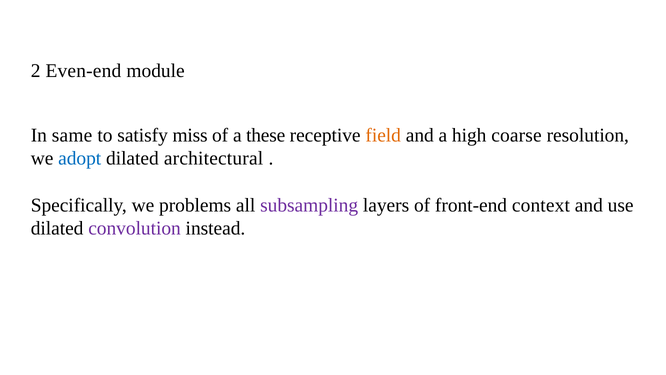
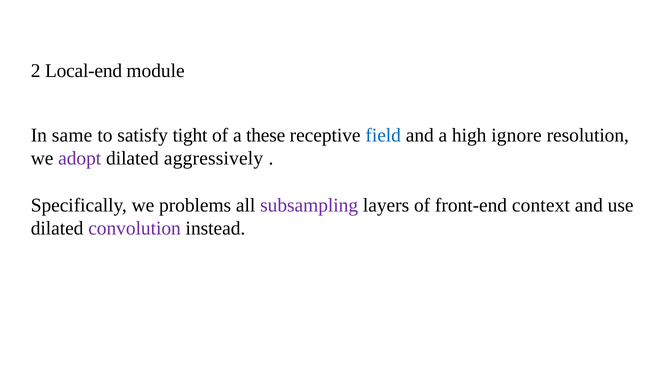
Even-end: Even-end -> Local-end (84, 71)
miss: miss -> tight (190, 135)
field colour: orange -> blue (383, 135)
coarse: coarse -> ignore (516, 135)
adopt colour: blue -> purple (80, 158)
architectural: architectural -> aggressively (214, 158)
